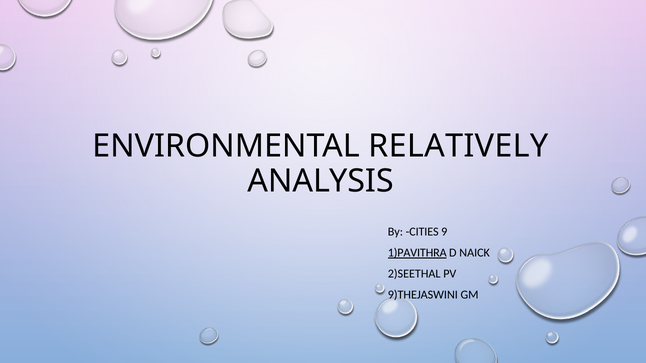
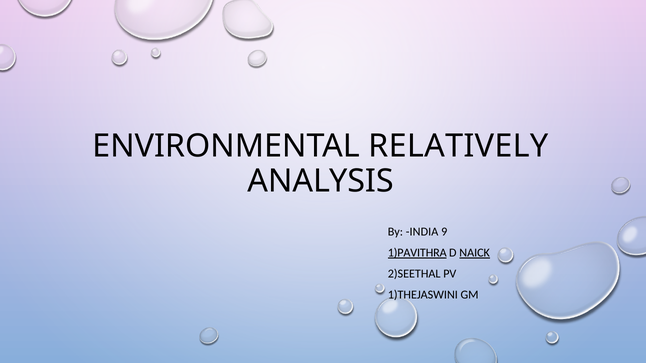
CITIES: CITIES -> INDIA (422, 232)
NAICK underline: none -> present (475, 253)
9)THEJASWINI: 9)THEJASWINI -> 1)THEJASWINI (423, 295)
